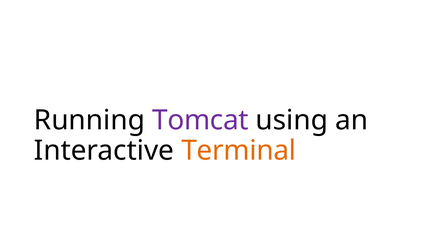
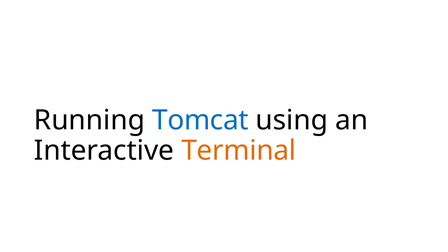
Tomcat colour: purple -> blue (200, 120)
